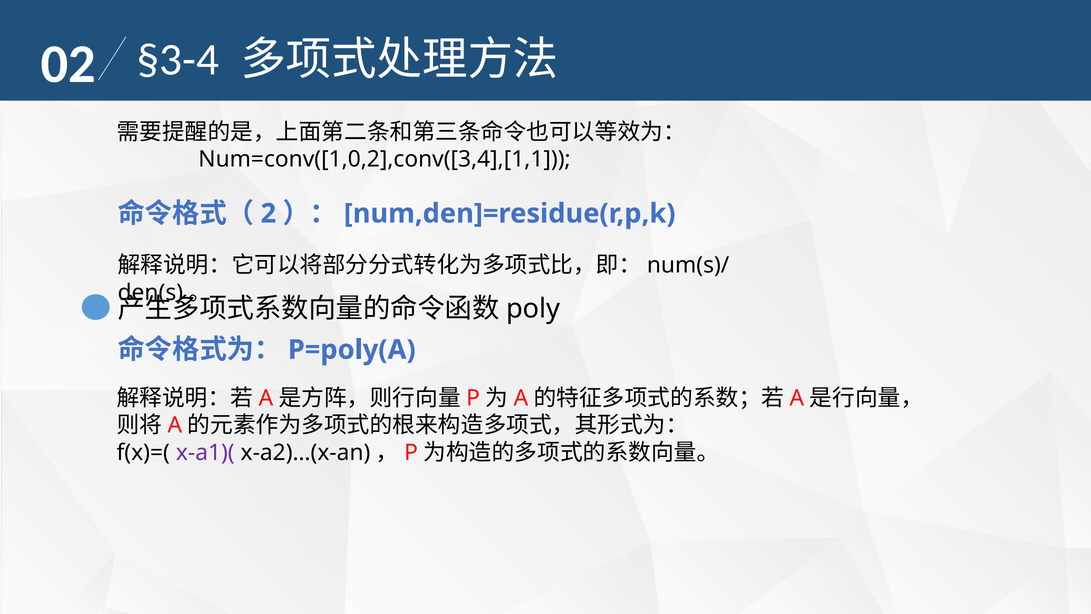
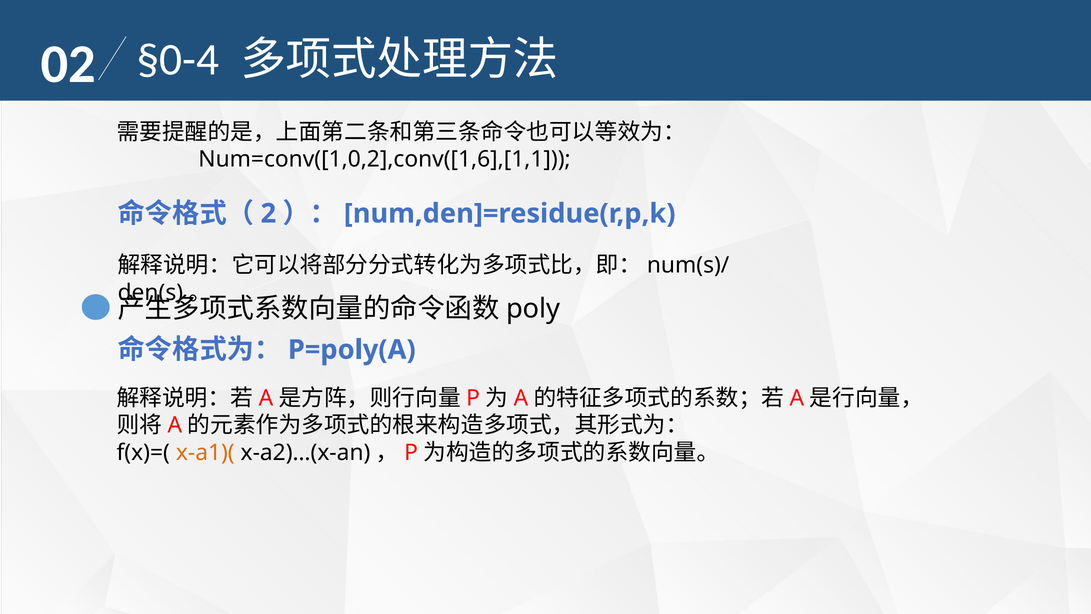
§3-4: §3-4 -> §0-4 (178, 59)
Num=conv([1,0,2],conv([3,4],[1,1: Num=conv([1,0,2],conv([3,4],[1,1 -> Num=conv([1,0,2],conv([1,6],[1,1 (385, 159)
x-a1)( colour: purple -> orange (205, 452)
